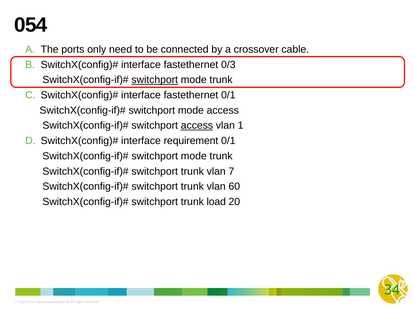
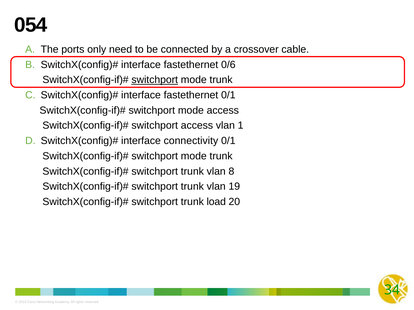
0/3: 0/3 -> 0/6 (228, 65)
access underline: present -> none (197, 126)
requirement: requirement -> connectivity (191, 141)
7: 7 -> 8 (231, 172)
60: 60 -> 19 (234, 187)
